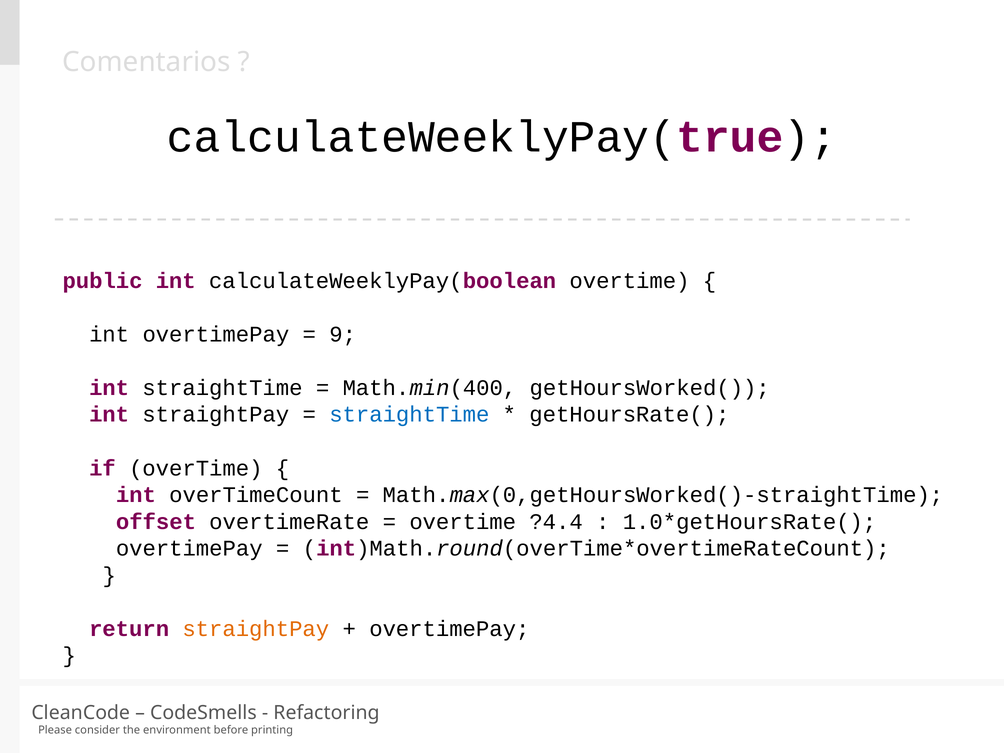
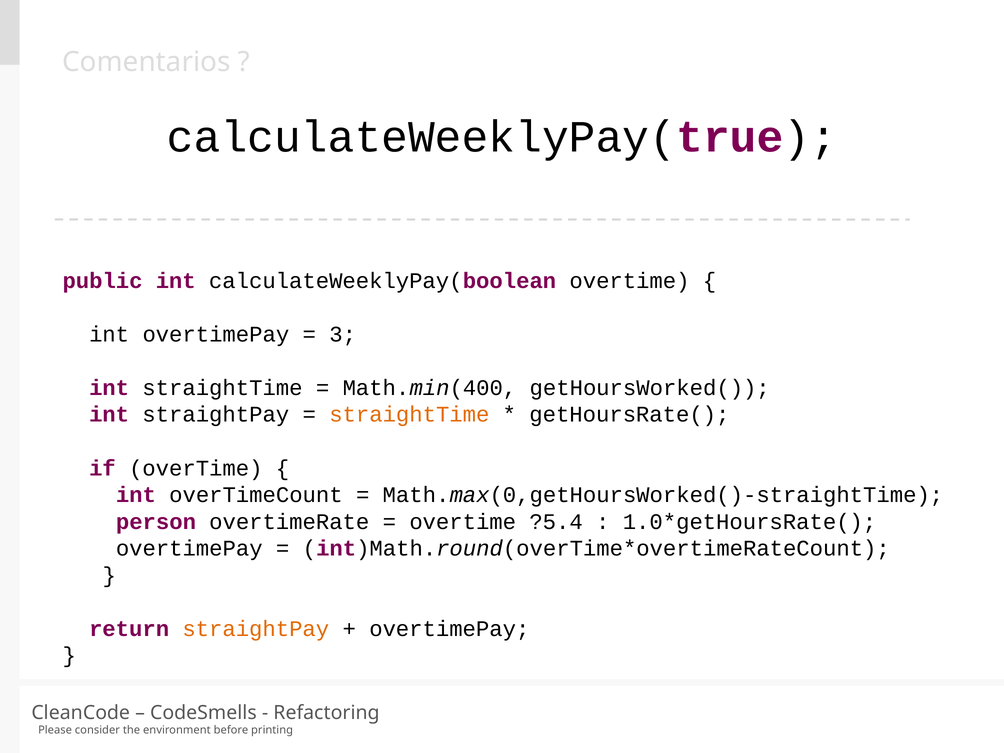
9: 9 -> 3 (343, 334)
straightTime colour: blue -> orange (409, 415)
offset: offset -> person (156, 522)
?4.4: ?4.4 -> ?5.4 (556, 522)
